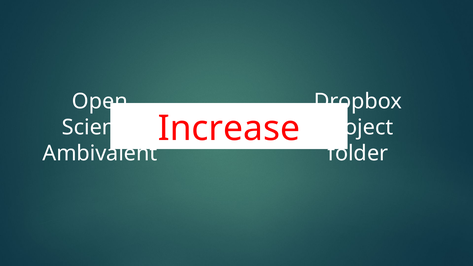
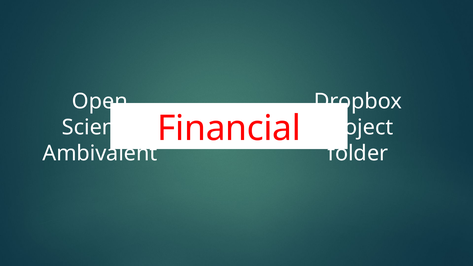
Increase: Increase -> Financial (229, 129)
